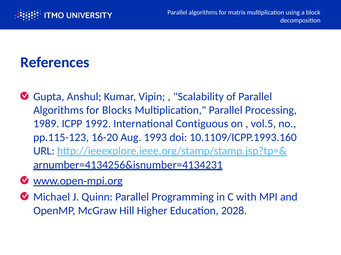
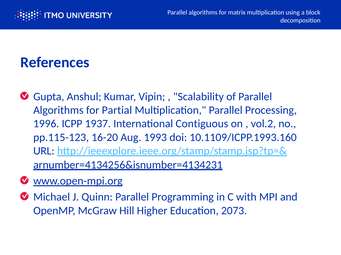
Blocks: Blocks -> Partial (117, 110)
1989: 1989 -> 1996 (46, 124)
1992: 1992 -> 1937 (98, 124)
vol.5: vol.5 -> vol.2 (263, 124)
2028: 2028 -> 2073 (234, 211)
